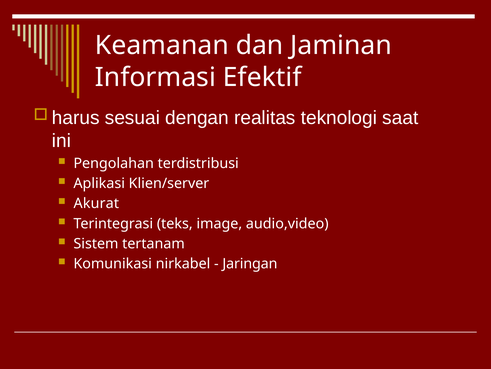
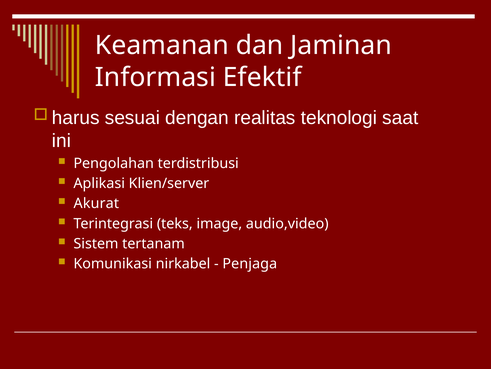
Jaringan: Jaringan -> Penjaga (250, 263)
